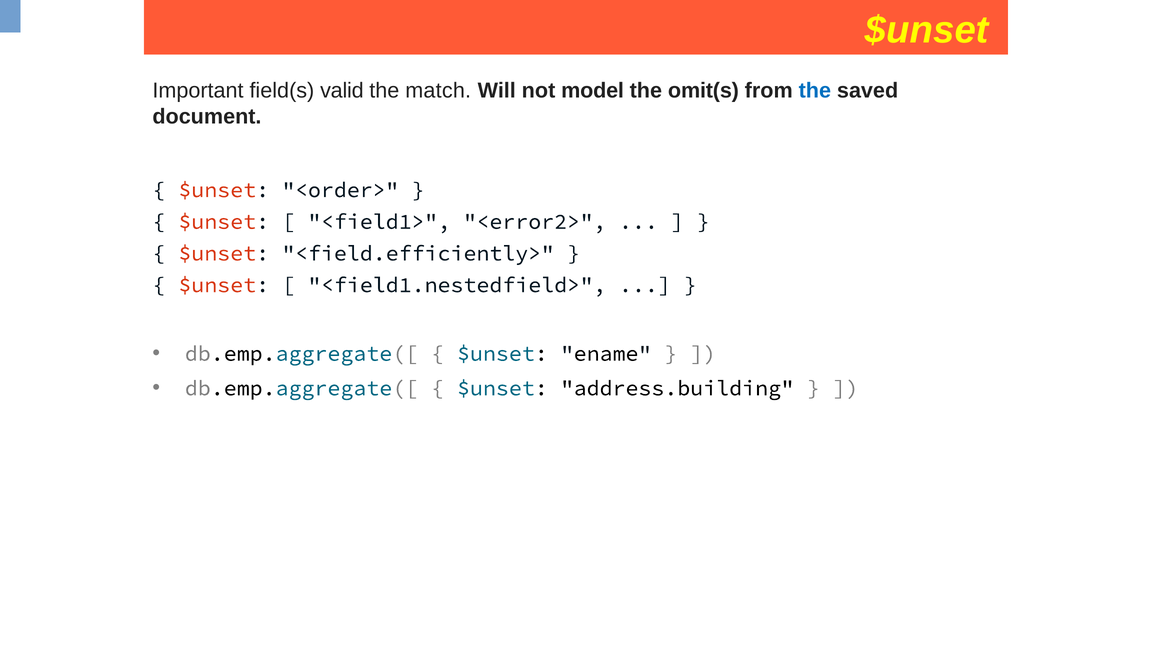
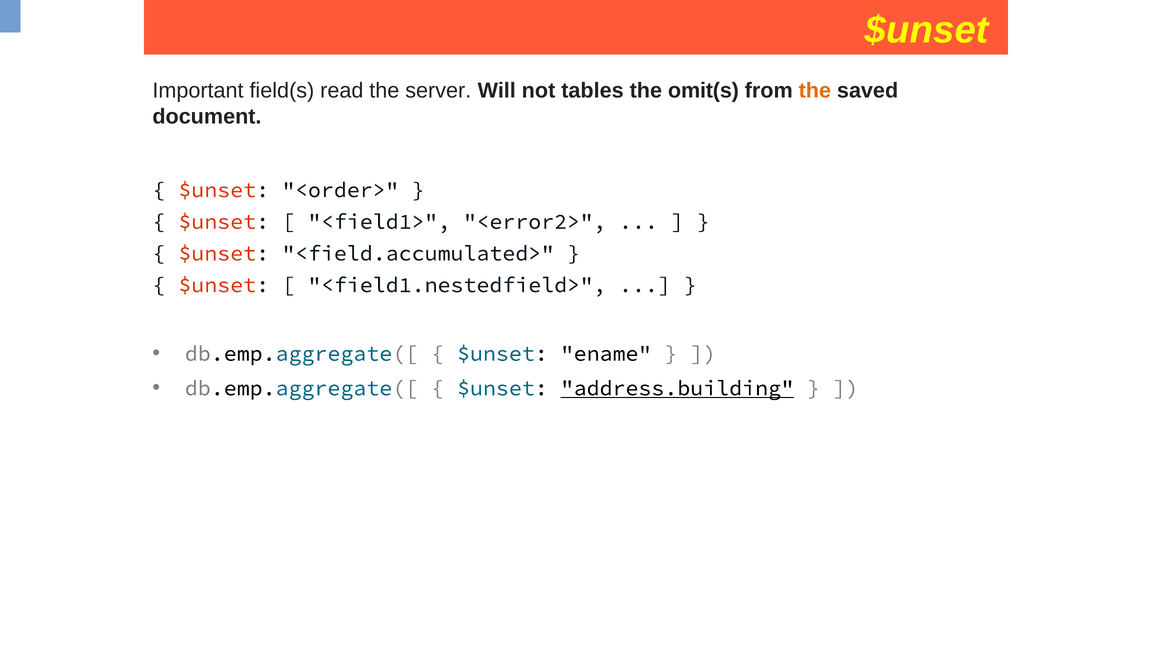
valid: valid -> read (342, 91)
match: match -> server (438, 91)
model: model -> tables (592, 91)
the colour: blue -> orange (815, 91)
<field.efficiently>: <field.efficiently> -> <field.accumulated> (418, 253)
address.building underline: none -> present (677, 388)
